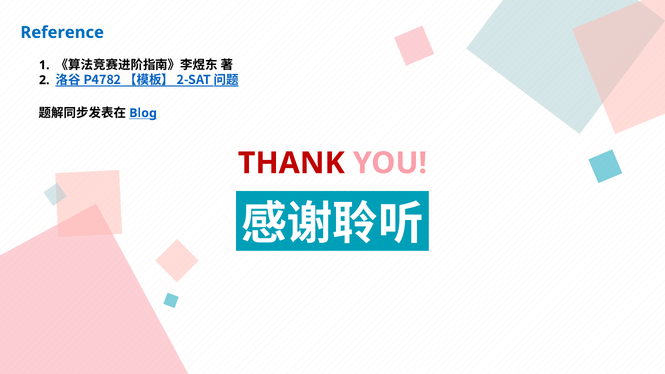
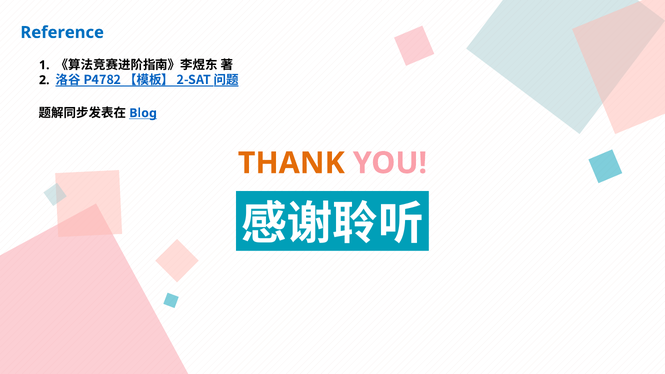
THANK colour: red -> orange (291, 163)
